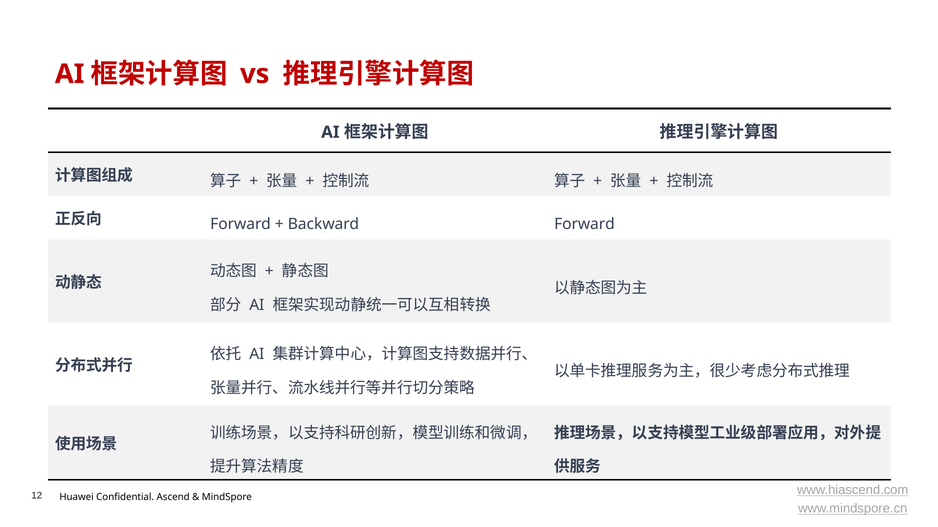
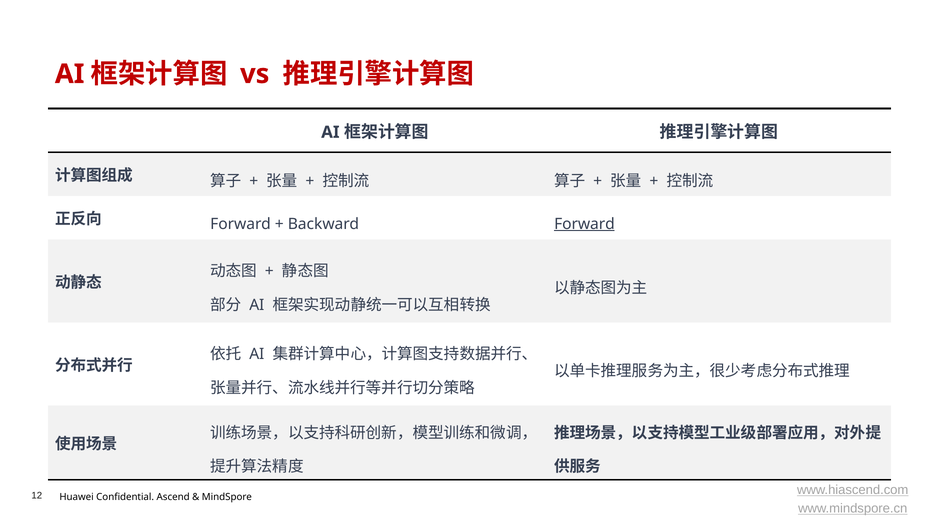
Forward underline: none -> present (584, 224)
